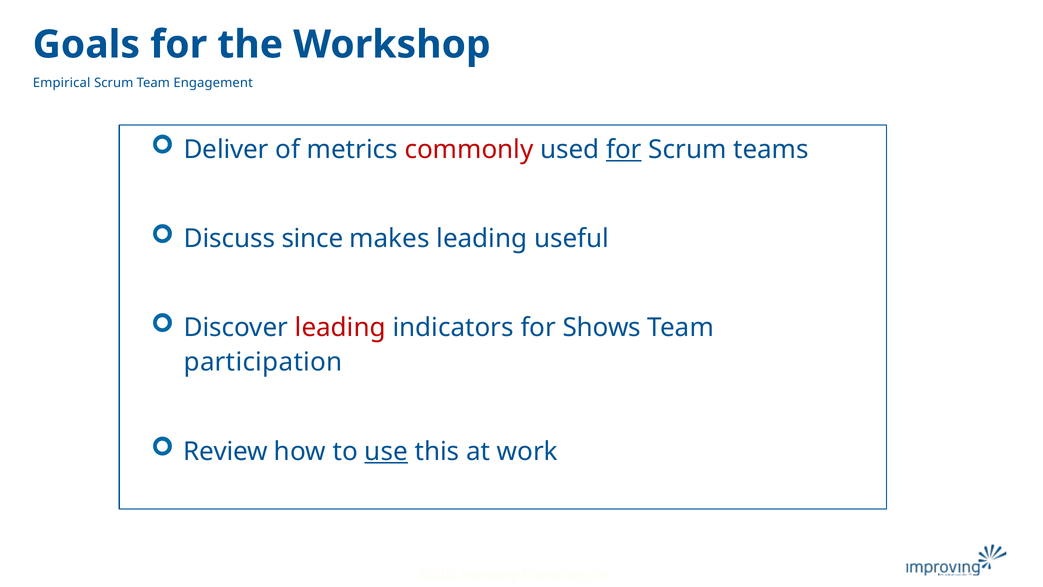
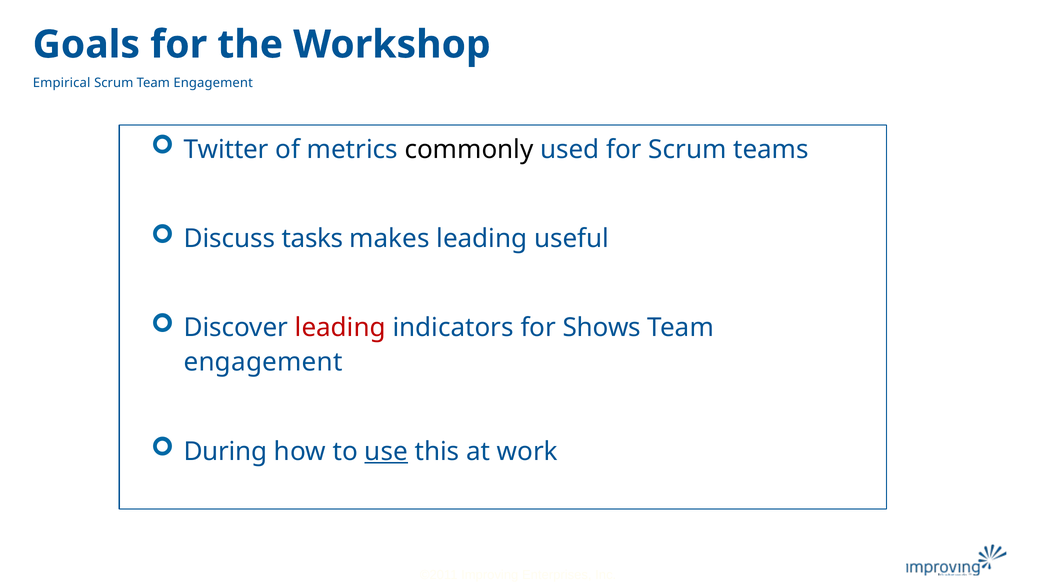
Deliver: Deliver -> Twitter (226, 149)
commonly colour: red -> black (469, 149)
for underline: present -> none (624, 149)
since: since -> tasks (313, 239)
participation: participation -> engagement (263, 362)
Review: Review -> During (226, 451)
